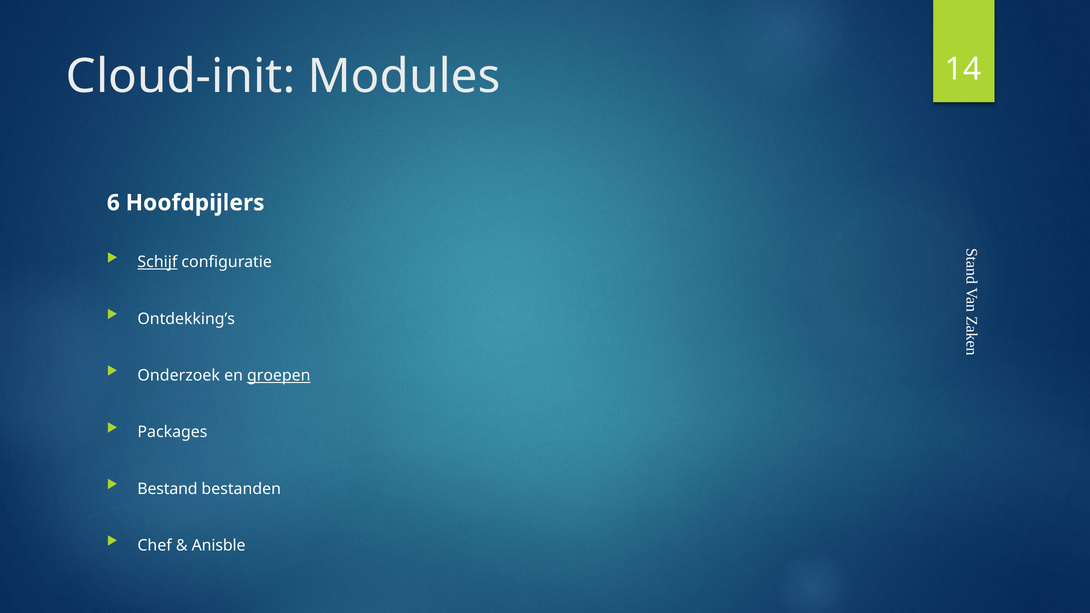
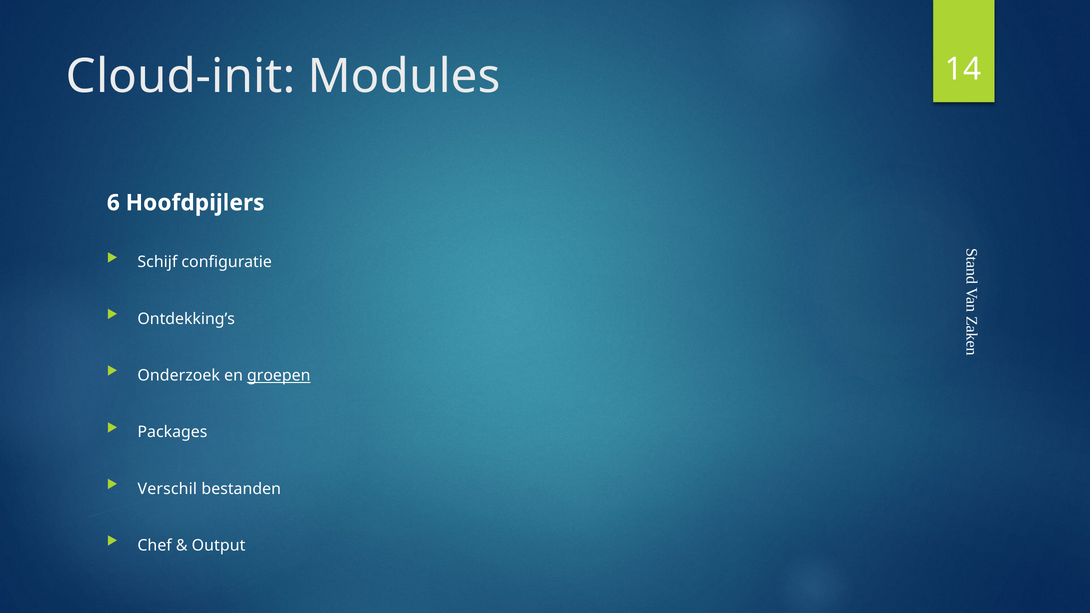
Schijf underline: present -> none (157, 262)
Bestand: Bestand -> Verschil (167, 489)
Anisble: Anisble -> Output (219, 546)
